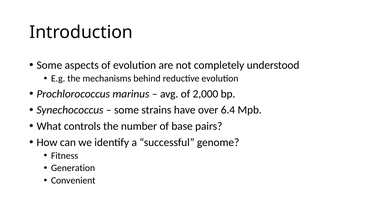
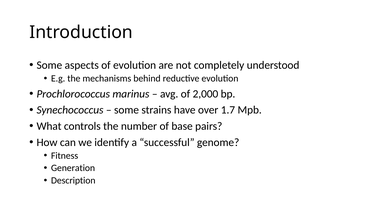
6.4: 6.4 -> 1.7 (228, 110)
Convenient: Convenient -> Description (73, 180)
